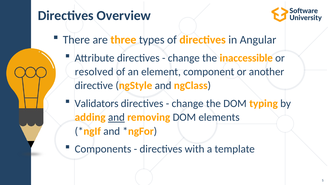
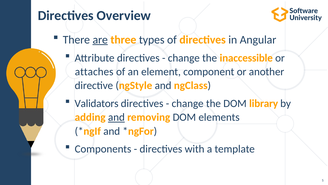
are underline: none -> present (100, 40)
resolved: resolved -> attaches (94, 72)
typing: typing -> library (264, 103)
